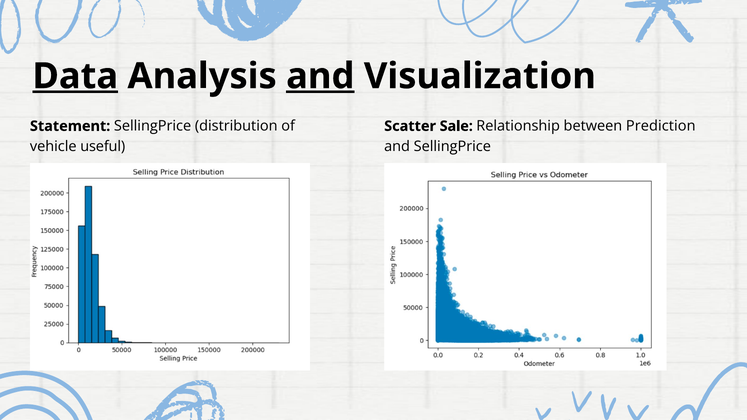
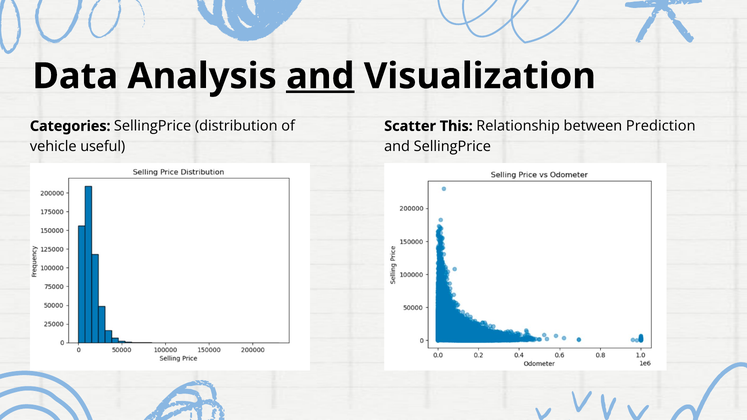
Data underline: present -> none (75, 76)
Statement: Statement -> Categories (70, 126)
Sale: Sale -> This (456, 126)
